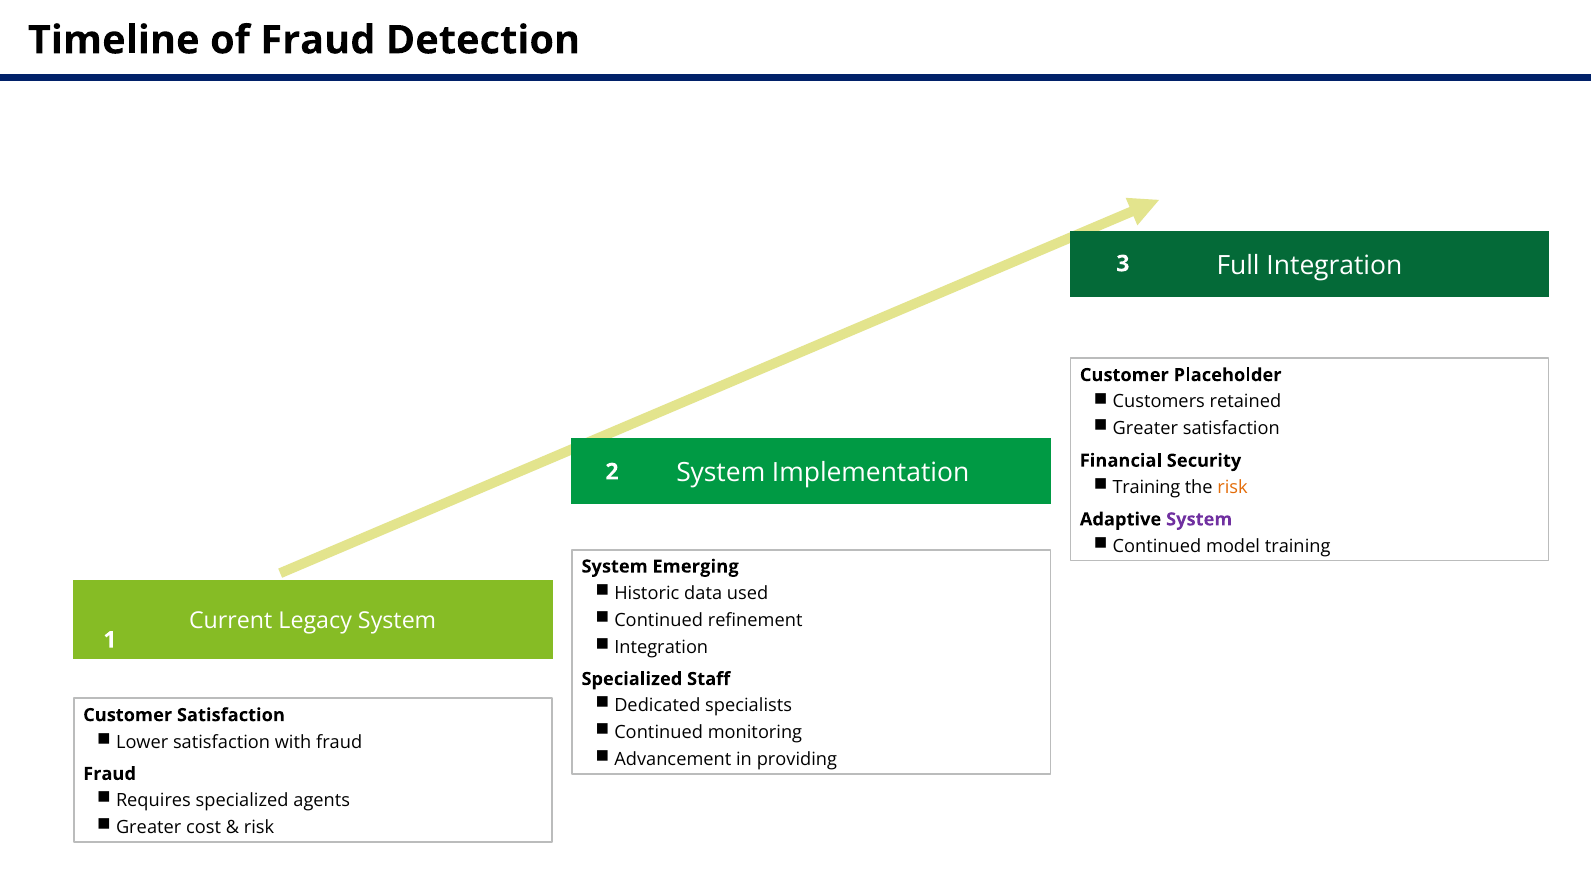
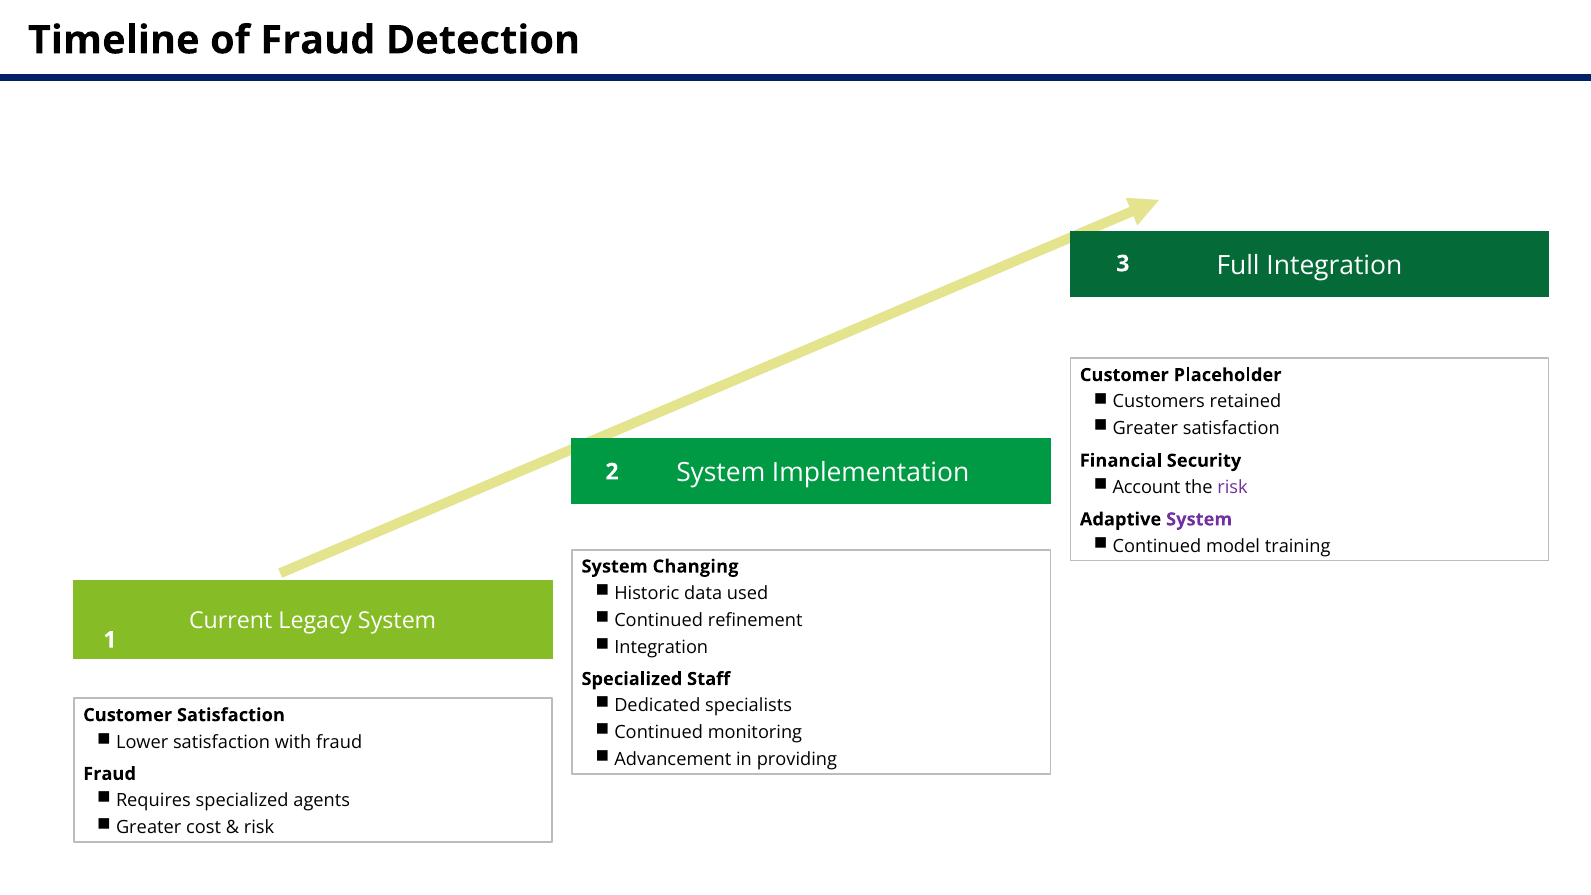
Training: Training -> Account (1146, 488)
risk colour: orange -> purple (1233, 488)
Emerging: Emerging -> Changing (696, 567)
